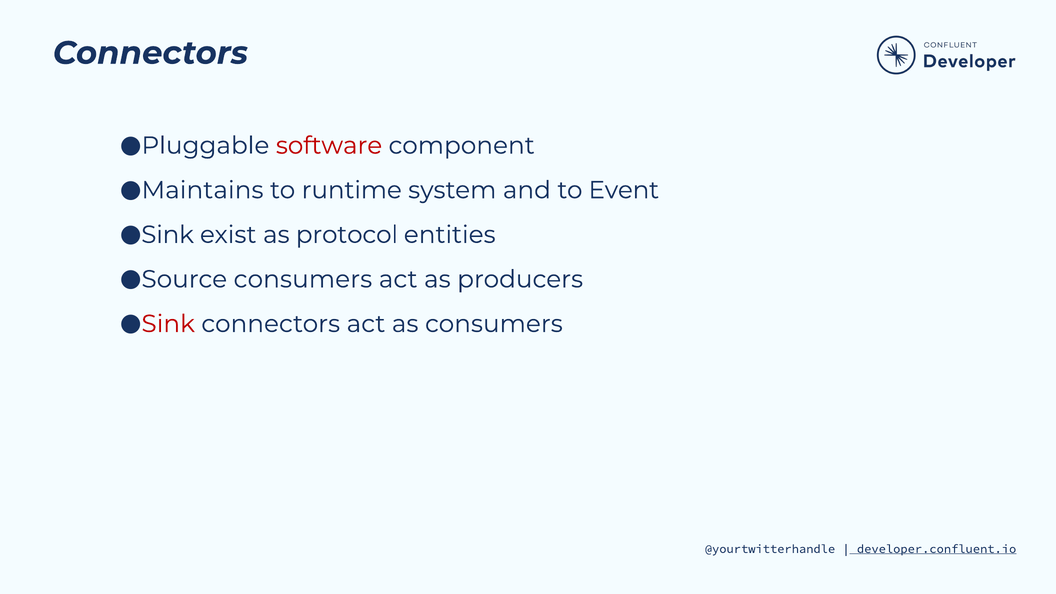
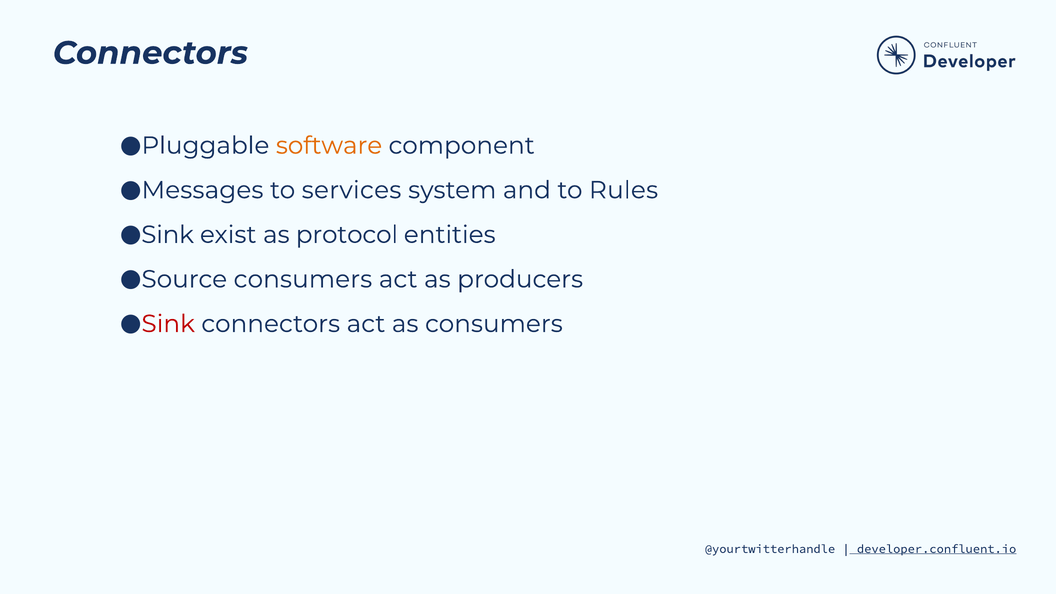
software colour: red -> orange (329, 146)
Maintains: Maintains -> Messages (202, 190)
runtime: runtime -> services (352, 190)
Event: Event -> Rules (624, 190)
